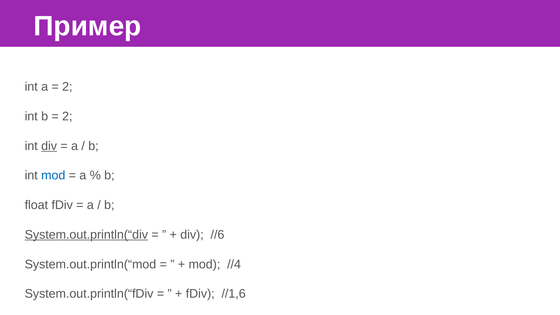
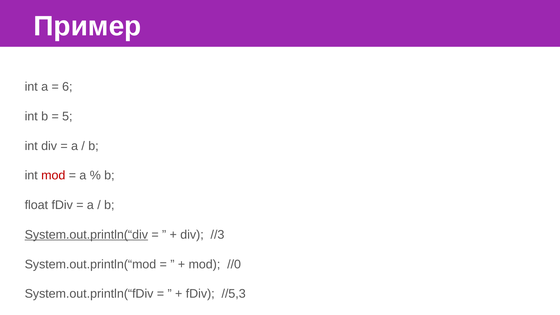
2: 2 -> 6 (67, 87)
2: 2 -> 5 (67, 116)
div underline: present -> none (49, 146)
mod colour: blue -> red (53, 175)
//6: //6 -> //3 (217, 235)
//4: //4 -> //0 (234, 264)
//1,6: //1,6 -> //5,3 (234, 294)
